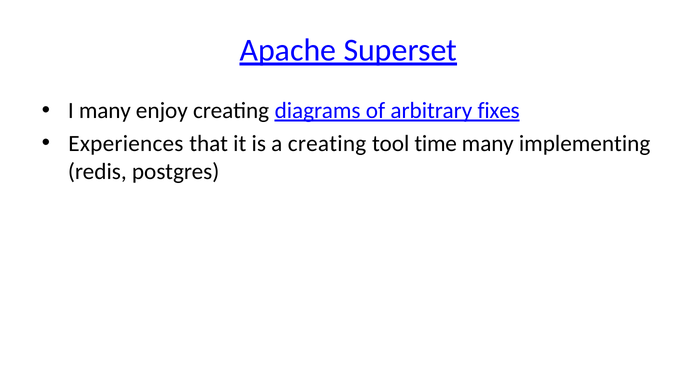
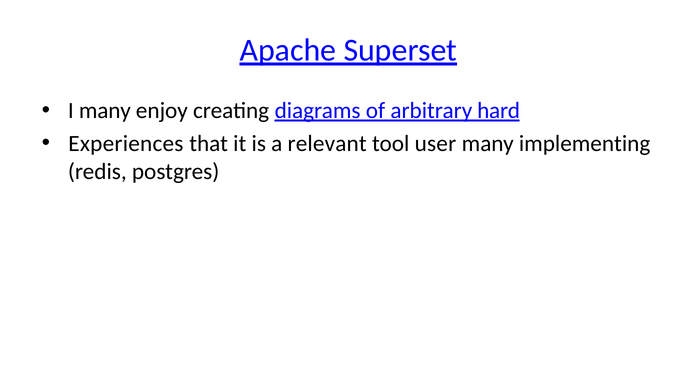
fixes: fixes -> hard (499, 111)
a creating: creating -> relevant (327, 144)
time: time -> user (435, 144)
